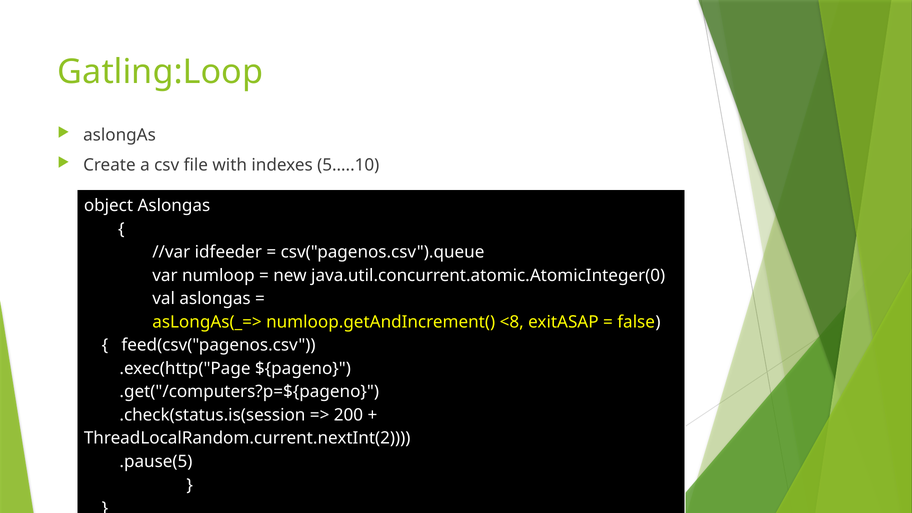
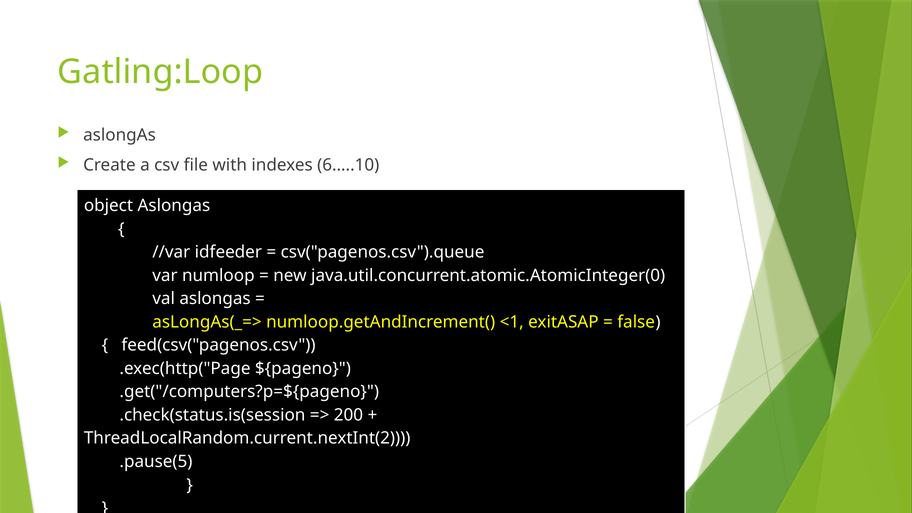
5…..10: 5…..10 -> 6…..10 (348, 165)
<8: <8 -> <1 (512, 322)
